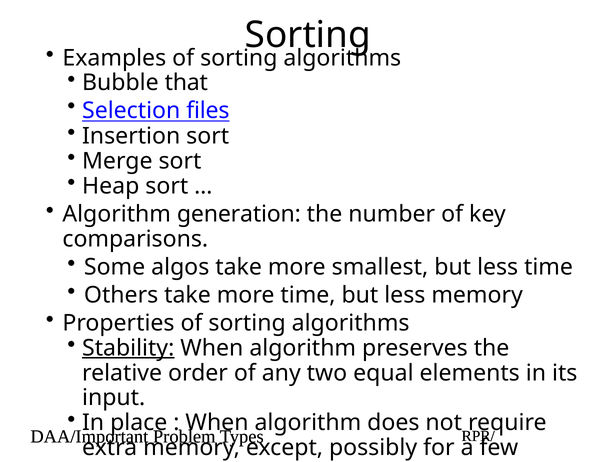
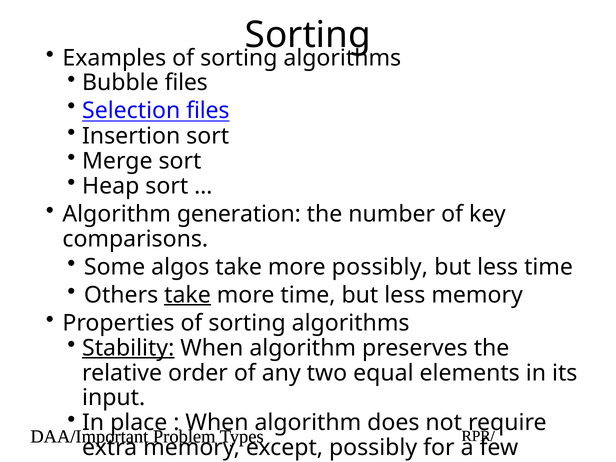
Bubble that: that -> files (186, 83)
more smallest: smallest -> possibly (380, 267)
take underline: none -> present (188, 295)
